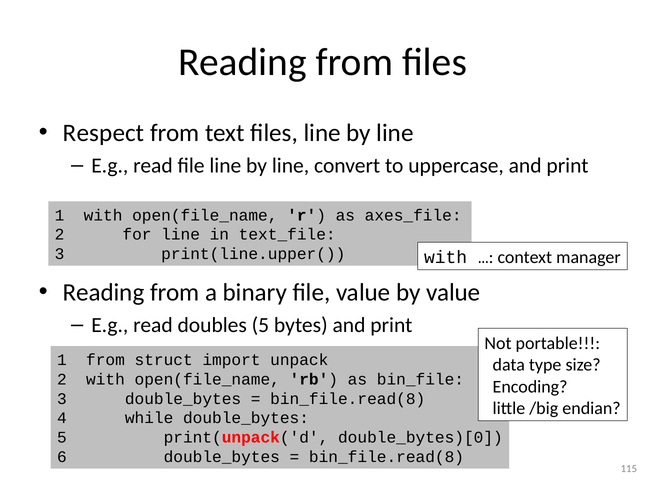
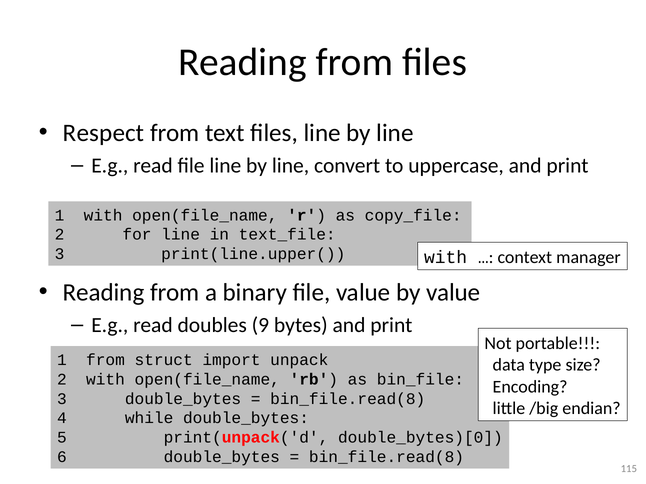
axes_file: axes_file -> copy_file (413, 216)
doubles 5: 5 -> 9 (260, 325)
